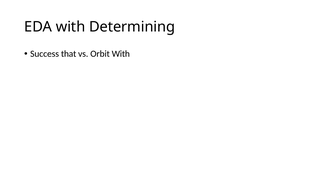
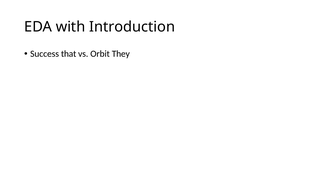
Determining: Determining -> Introduction (132, 27)
Orbit With: With -> They (121, 54)
